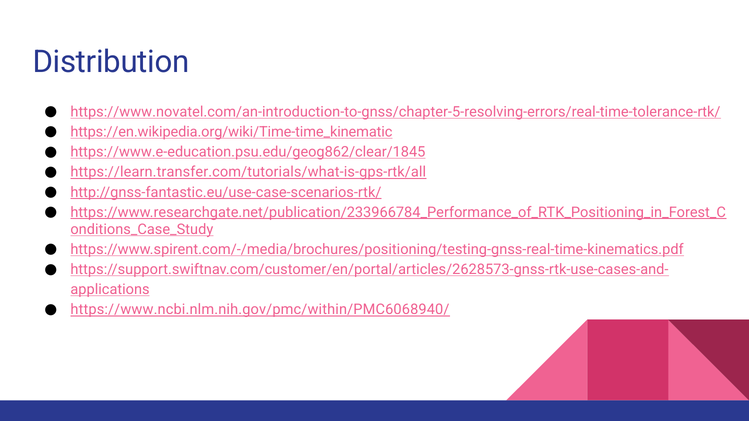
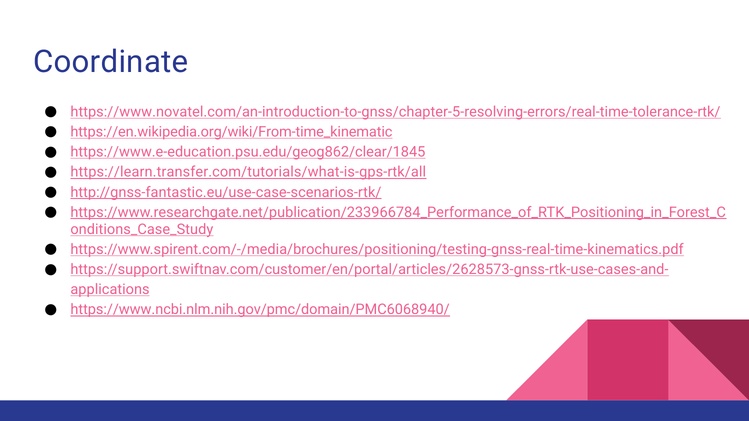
Distribution: Distribution -> Coordinate (111, 62)
https://en.wikipedia.org/wiki/Time-time_kinematic: https://en.wikipedia.org/wiki/Time-time_kinematic -> https://en.wikipedia.org/wiki/From-time_kinematic (231, 132)
https://www.ncbi.nlm.nih.gov/pmc/within/PMC6068940/: https://www.ncbi.nlm.nih.gov/pmc/within/PMC6068940/ -> https://www.ncbi.nlm.nih.gov/pmc/domain/PMC6068940/ (260, 310)
